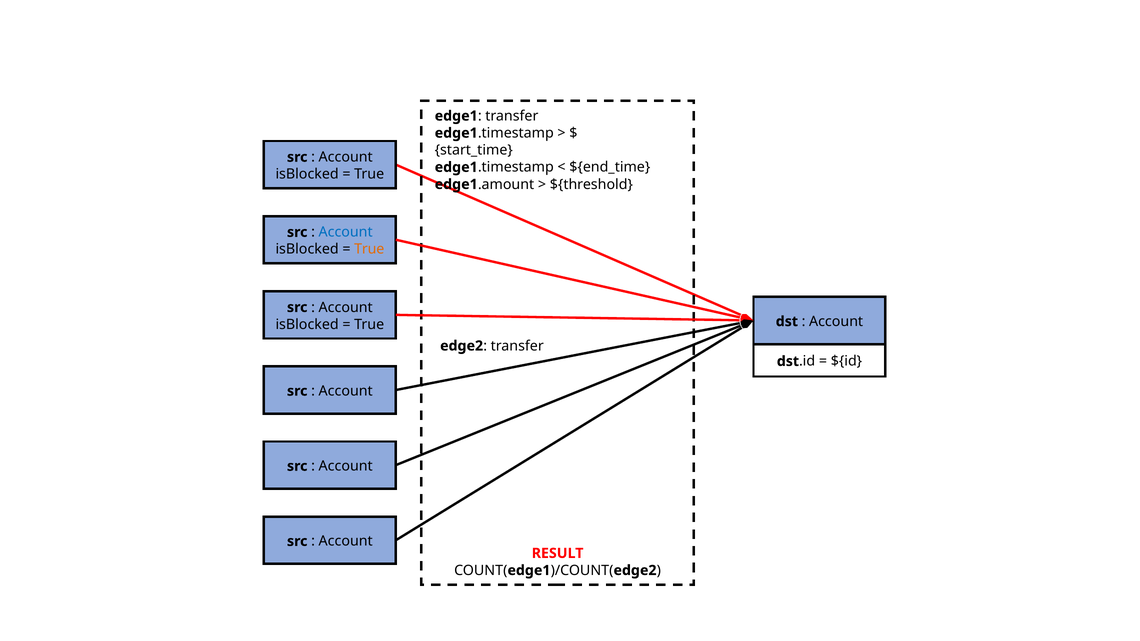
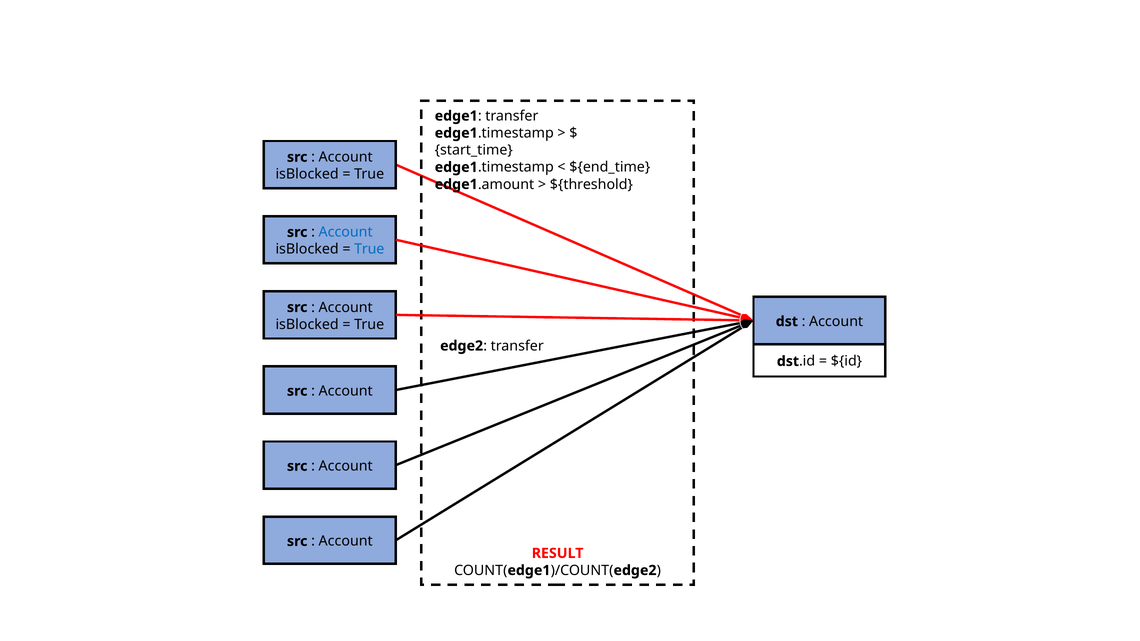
True colour: orange -> blue (369, 249)
